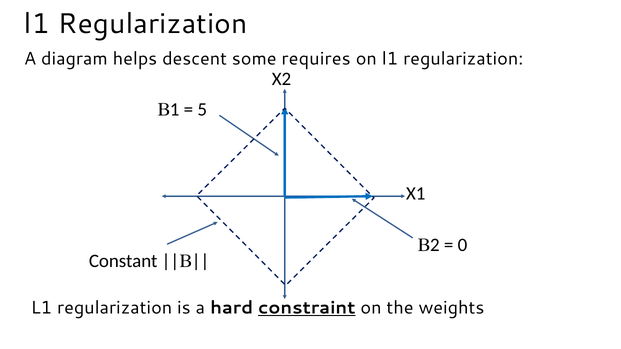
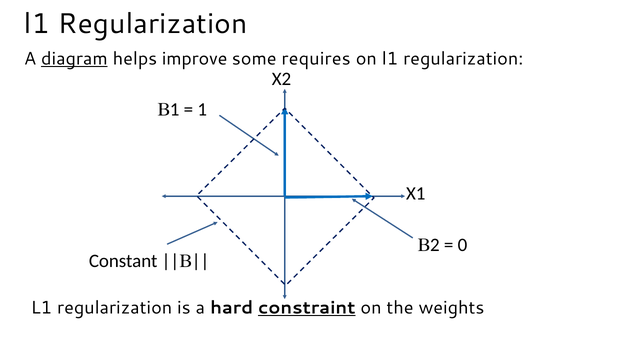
diagram underline: none -> present (74, 59)
descent: descent -> improve (195, 59)
5: 5 -> 1 (202, 109)
